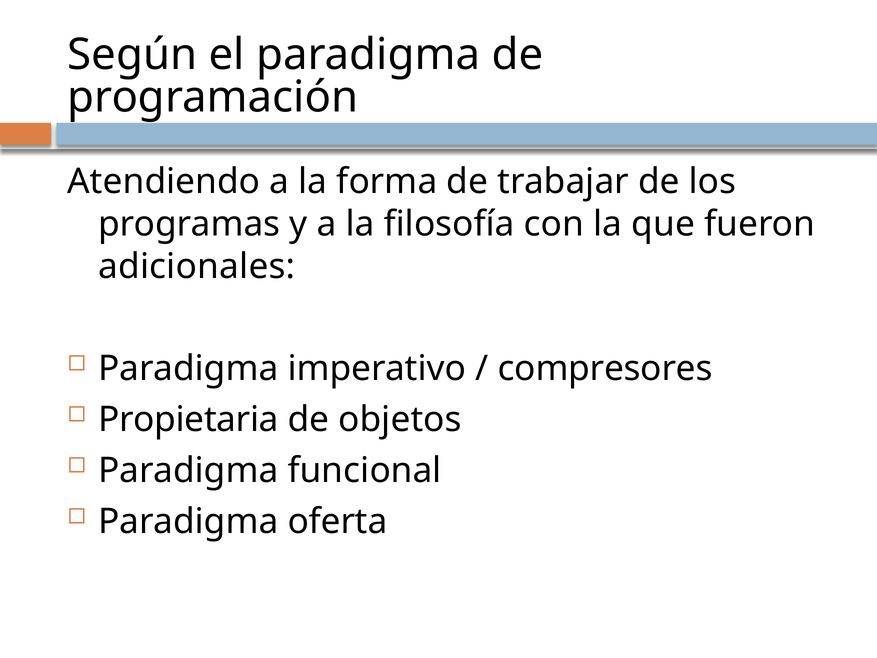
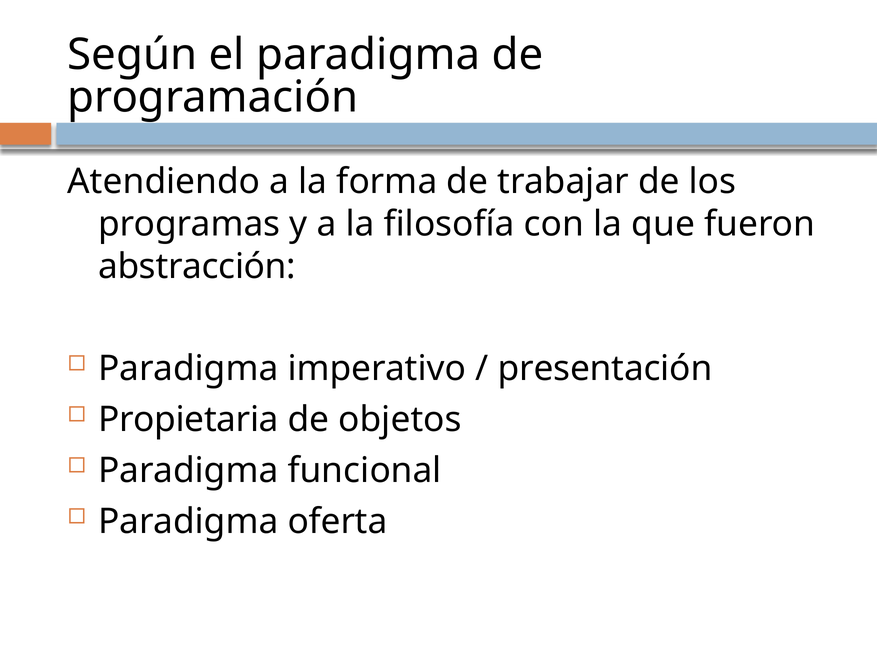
adicionales: adicionales -> abstracción (197, 266)
compresores: compresores -> presentación (605, 368)
